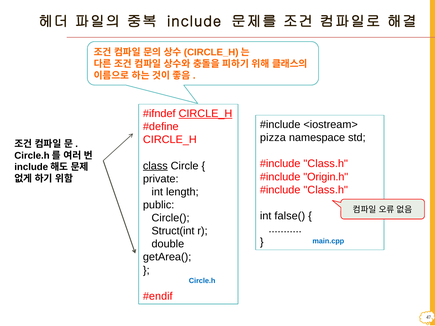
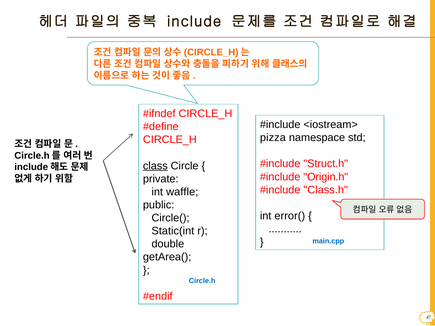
CIRCLE_H underline: present -> none (205, 114)
Class.h: Class.h -> Struct.h (326, 164)
length: length -> waffle (182, 192)
false(: false( -> error( (290, 216)
Struct(int: Struct(int -> Static(int (173, 231)
